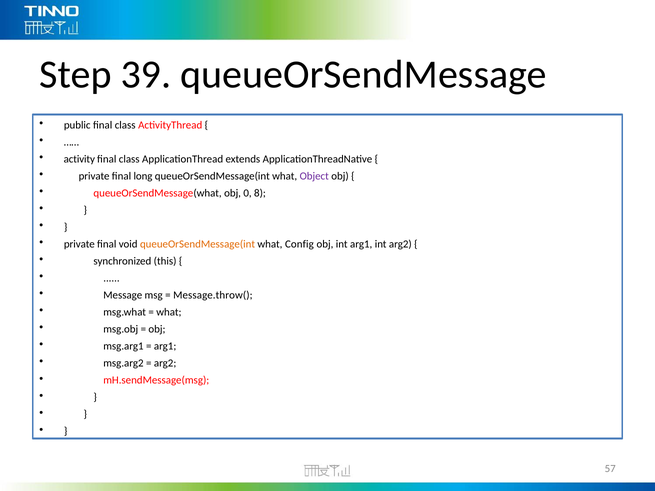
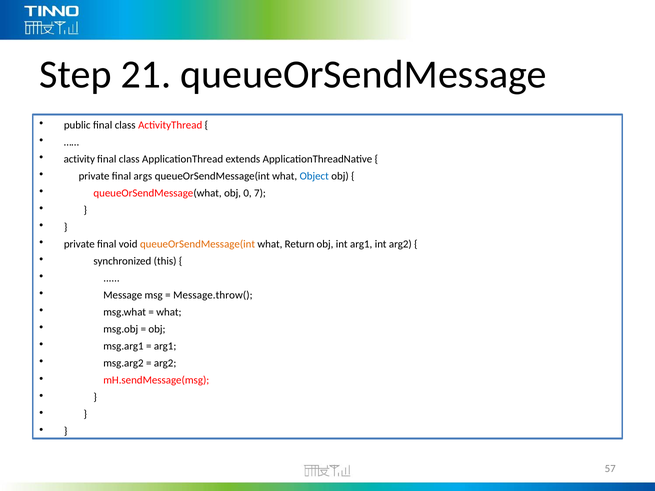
39: 39 -> 21 (146, 74)
long: long -> args (143, 176)
Object colour: purple -> blue (314, 176)
8: 8 -> 7 (260, 193)
Config: Config -> Return (300, 244)
